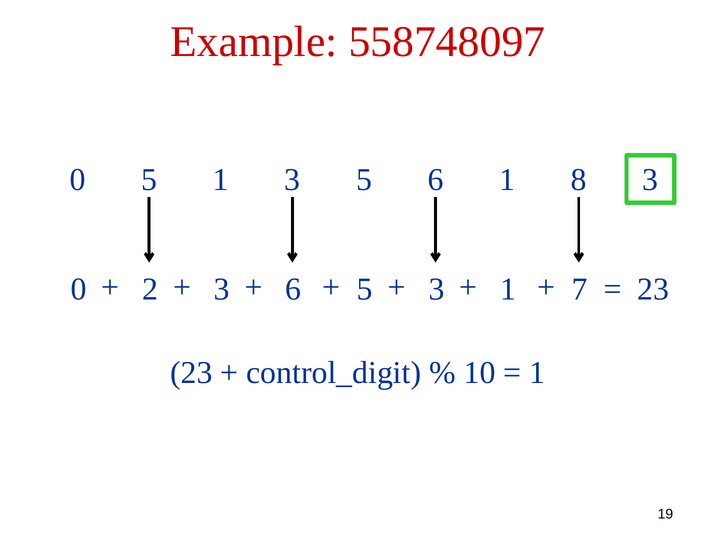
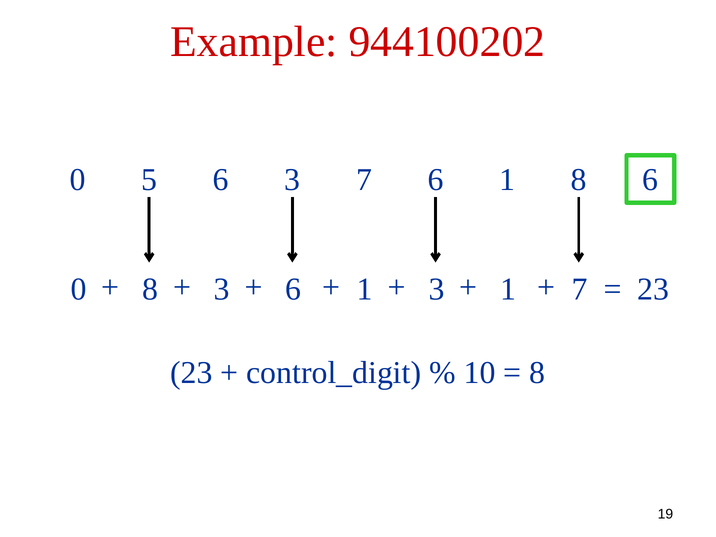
558748097: 558748097 -> 944100202 (447, 42)
5 1: 1 -> 6 (221, 180)
3 5: 5 -> 7 (364, 180)
8 3: 3 -> 6 (650, 180)
0 2: 2 -> 8 (150, 289)
3 6 5: 5 -> 1 (365, 289)
1: 1 -> 8 (537, 373)
